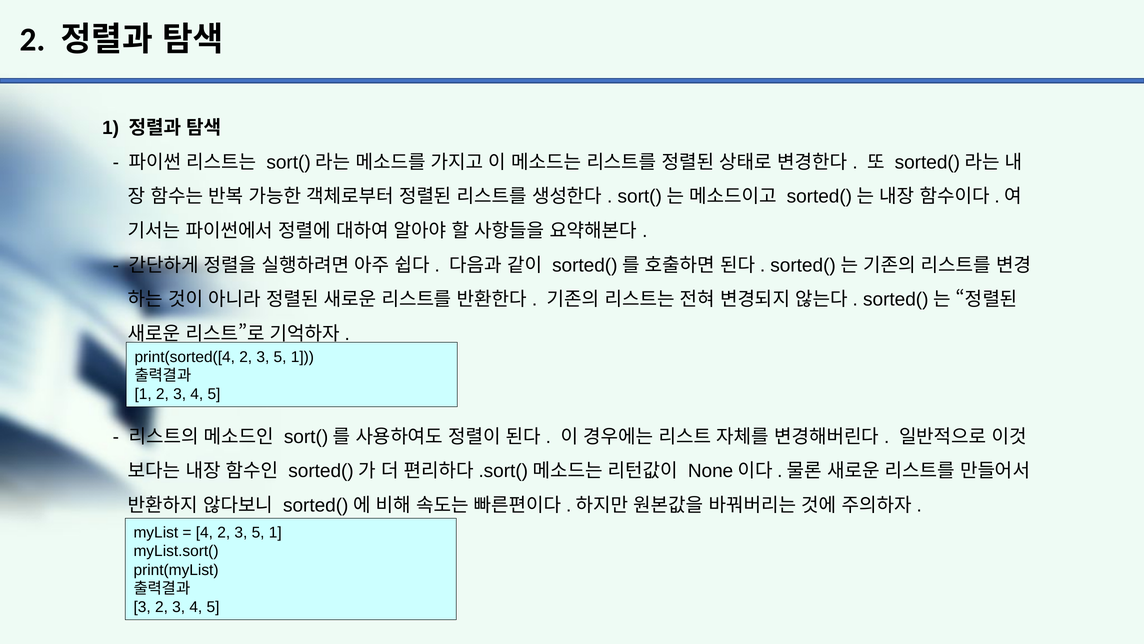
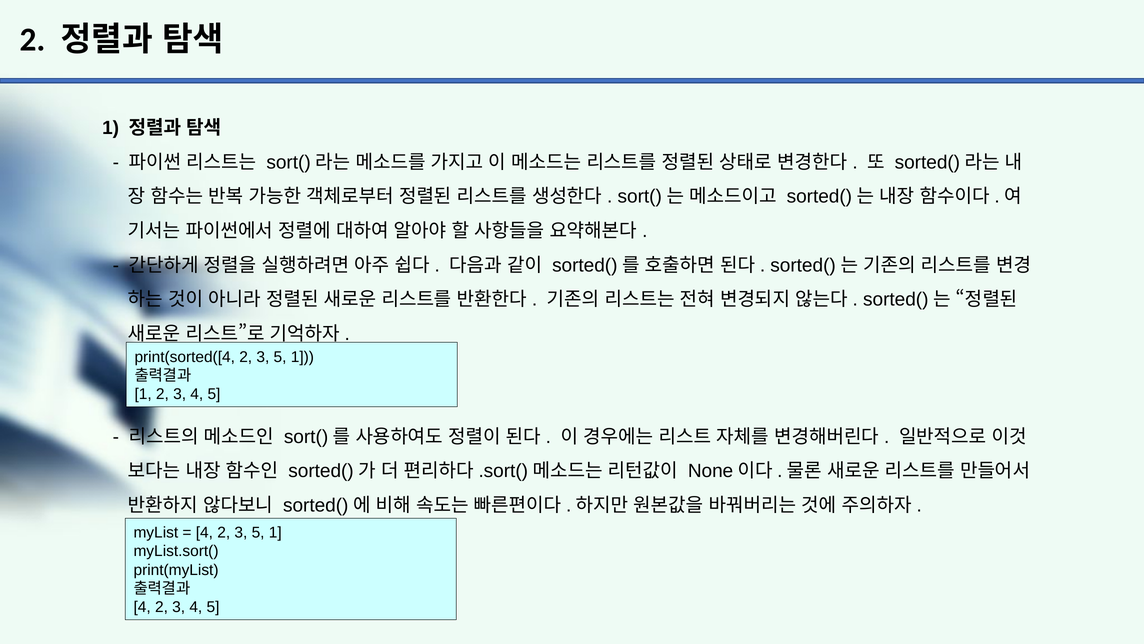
3: 3 -> 4 (142, 607)
